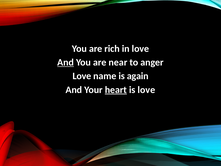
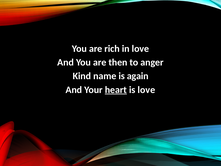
And underline: present -> none (66, 62)
near: near -> then (118, 62)
Love: Love -> Kind (82, 76)
